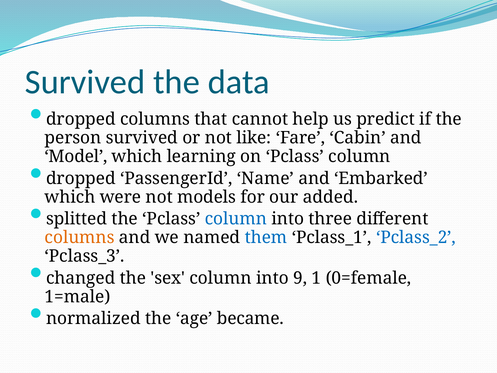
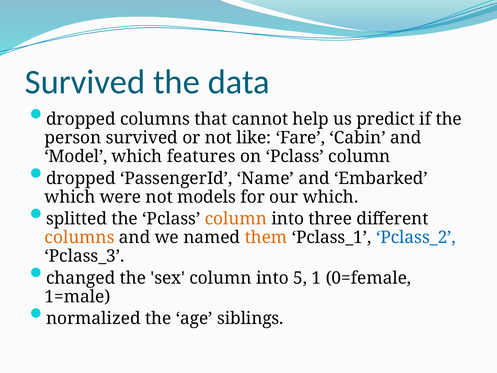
learning: learning -> features (201, 156)
our added: added -> which (331, 197)
column colour: blue -> orange (236, 219)
them colour: blue -> orange (266, 237)
9: 9 -> 5 (300, 278)
became: became -> siblings (250, 318)
